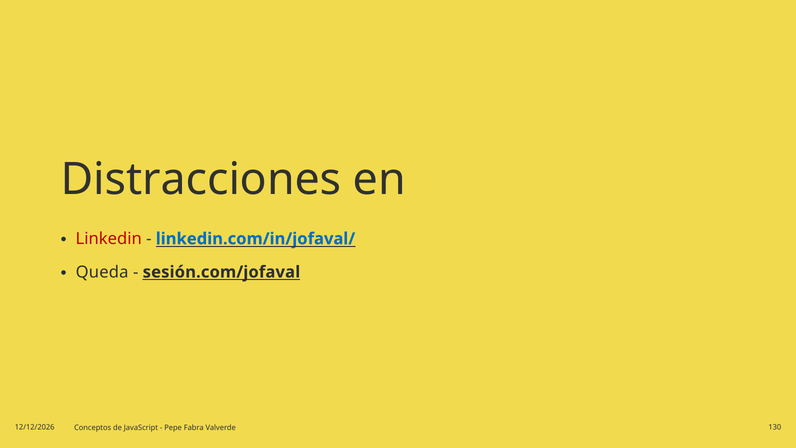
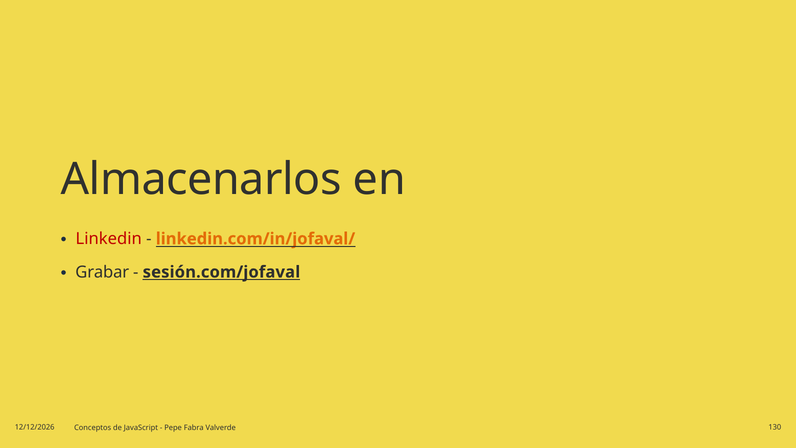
Distracciones: Distracciones -> Almacenarlos (201, 179)
linkedin.com/in/jofaval/ colour: blue -> orange (256, 239)
Queda: Queda -> Grabar (102, 272)
